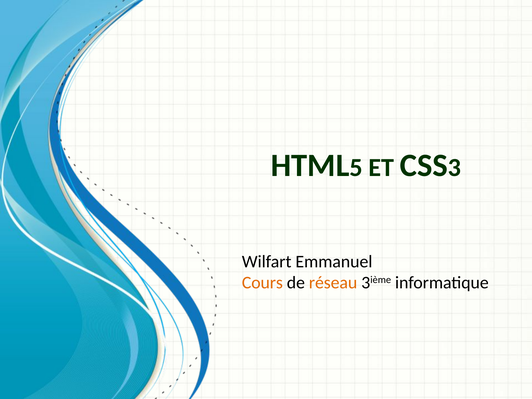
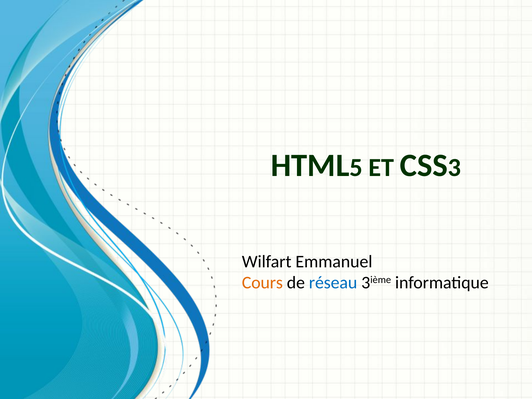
réseau colour: orange -> blue (333, 283)
